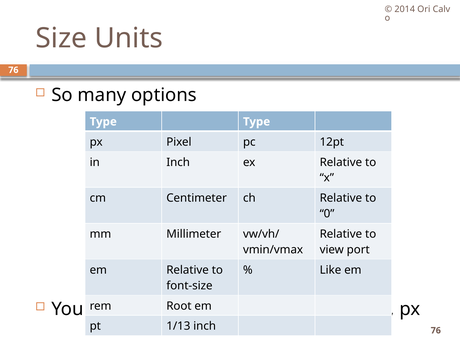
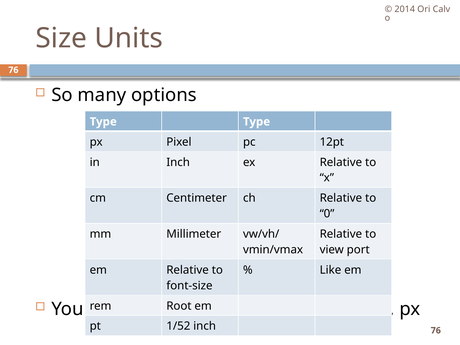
1/13: 1/13 -> 1/52 (178, 326)
